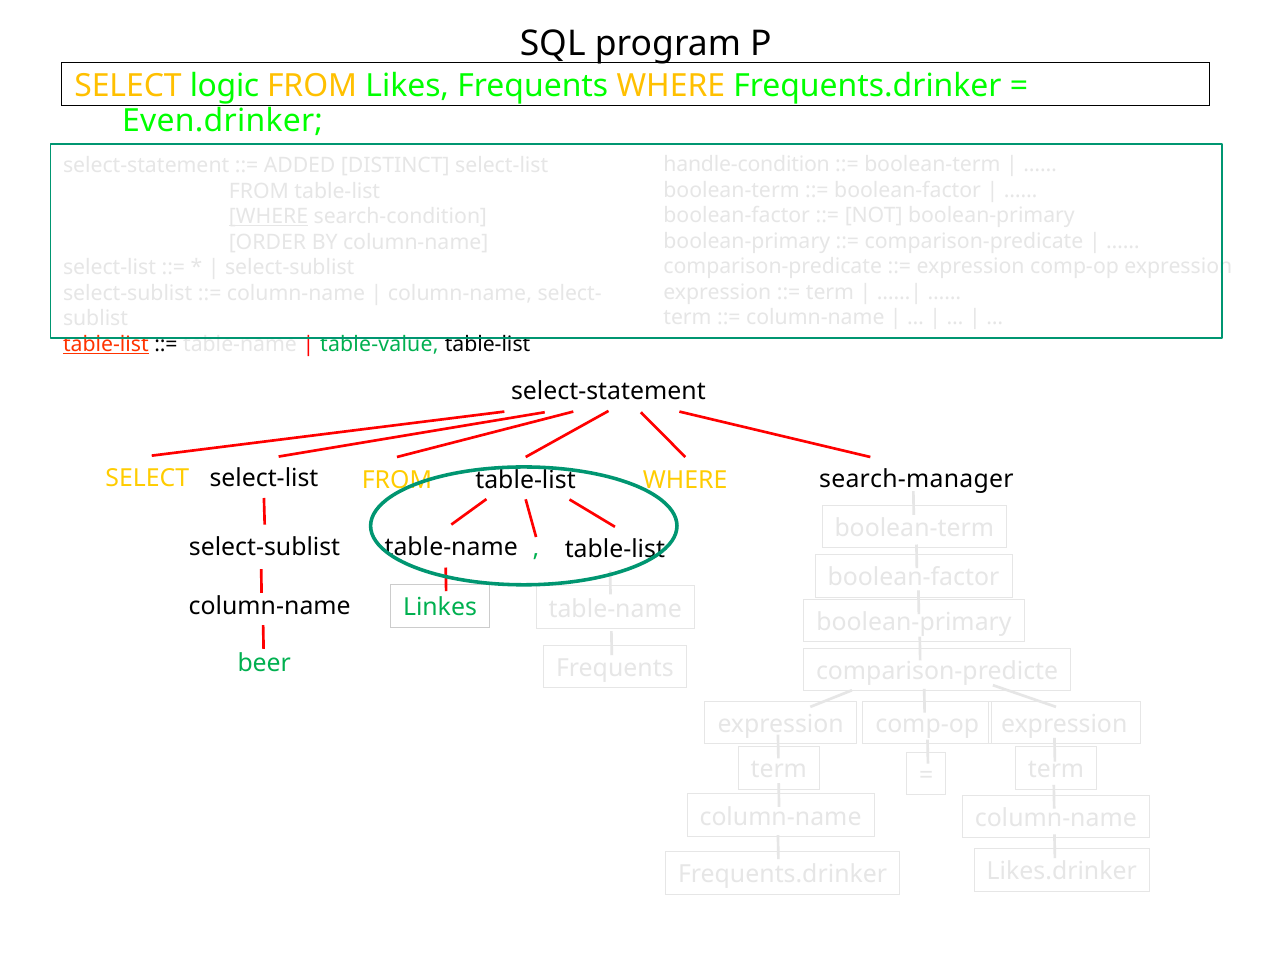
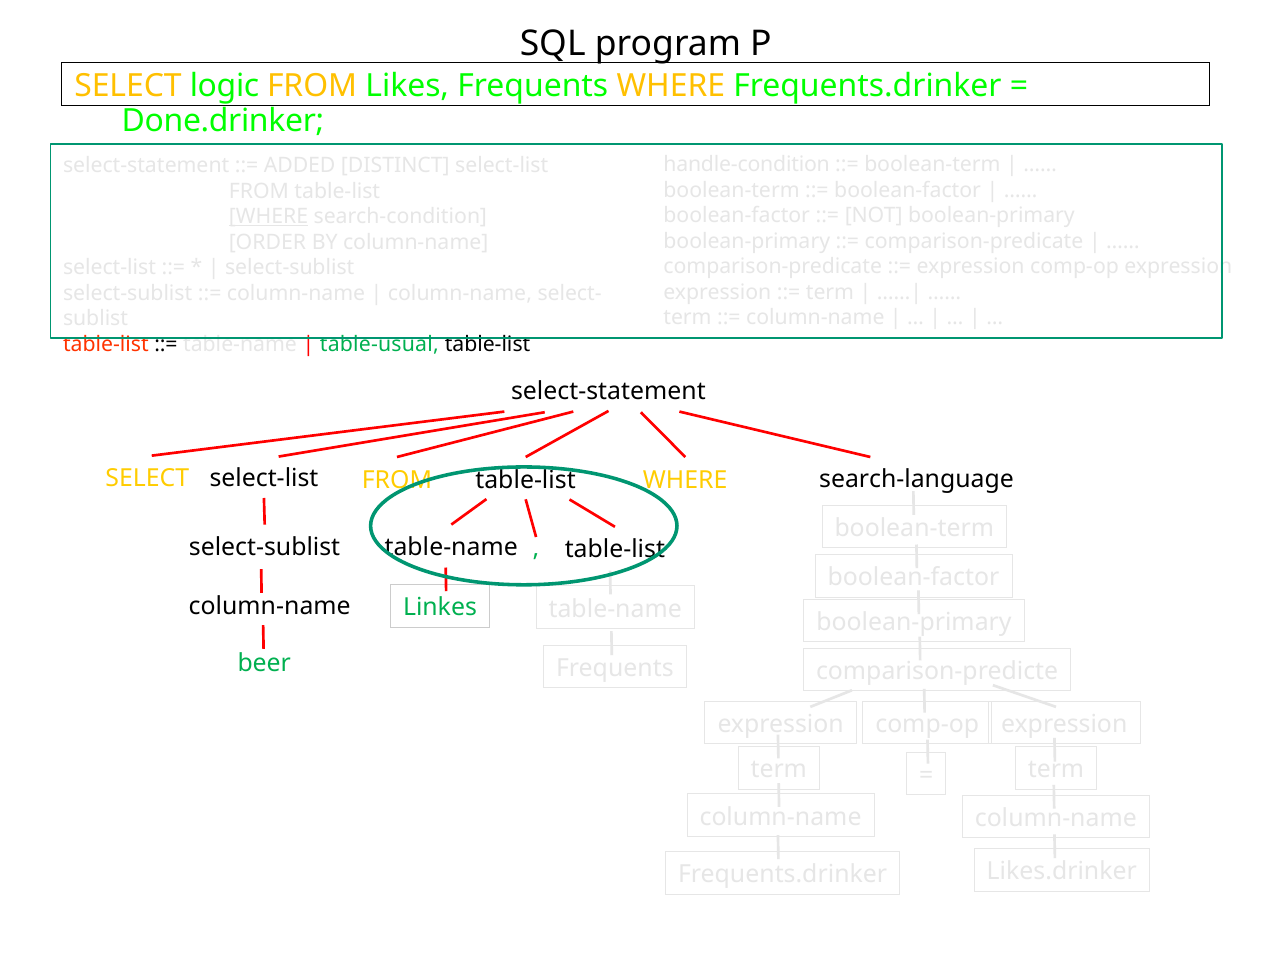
Even.drinker: Even.drinker -> Done.drinker (223, 121)
table-list underline: present -> none (106, 344)
table-value: table-value -> table-usual (379, 344)
search-manager: search-manager -> search-language (916, 479)
